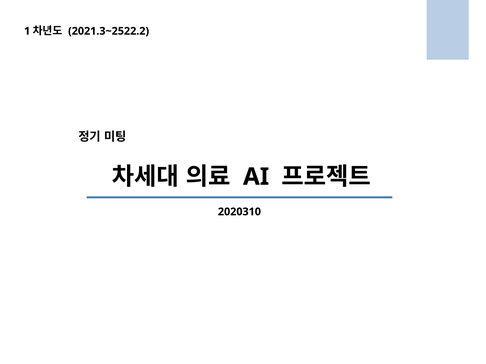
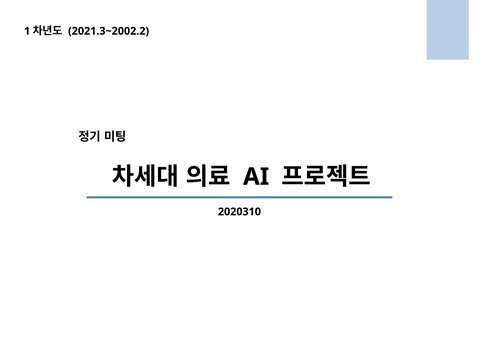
2021.3~2522.2: 2021.3~2522.2 -> 2021.3~2002.2 (109, 31)
